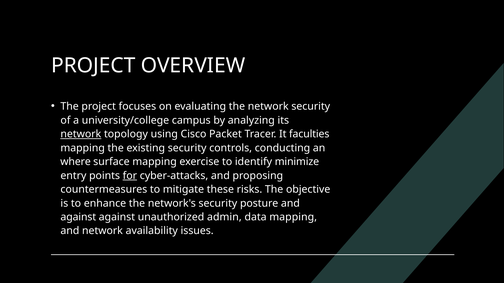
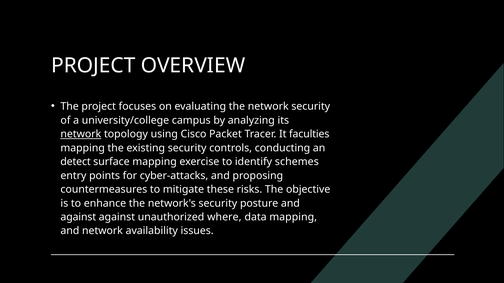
where: where -> detect (76, 162)
minimize: minimize -> schemes (297, 162)
for underline: present -> none (130, 176)
admin: admin -> where (224, 217)
